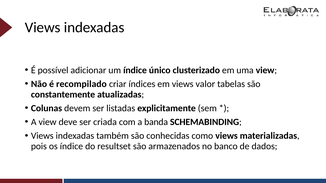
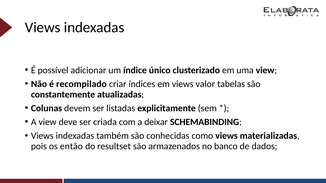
banda: banda -> deixar (156, 122)
os índice: índice -> então (71, 147)
